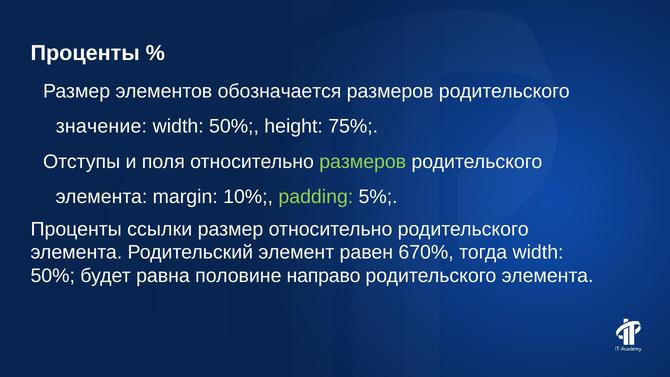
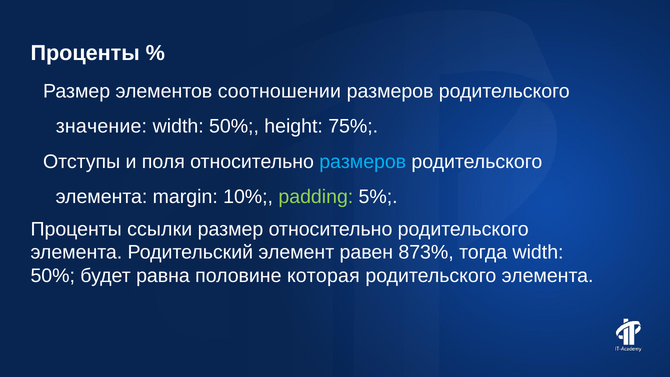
обозначается: обозначается -> соотношении (279, 91)
размеров colour: light green -> light blue (363, 162)
670%: 670% -> 873% (426, 252)
направо: направо -> которая (323, 276)
